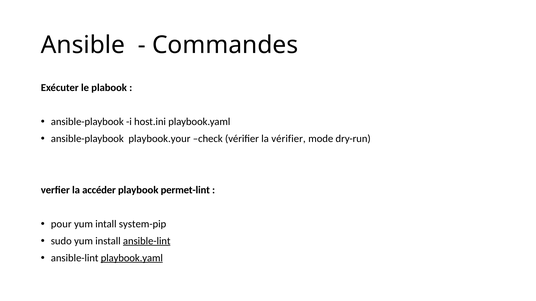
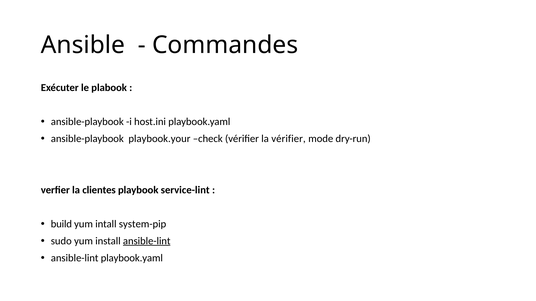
accéder: accéder -> clientes (99, 190)
permet-lint: permet-lint -> service-lint (185, 190)
pour: pour -> build (61, 224)
playbook.yaml underline: present -> none (132, 258)
